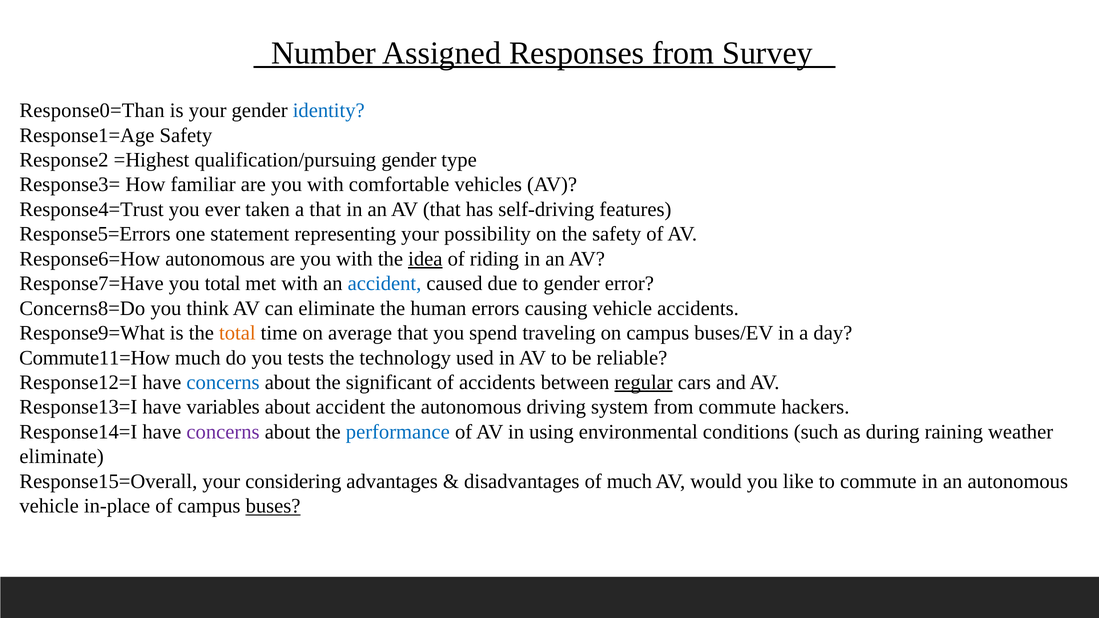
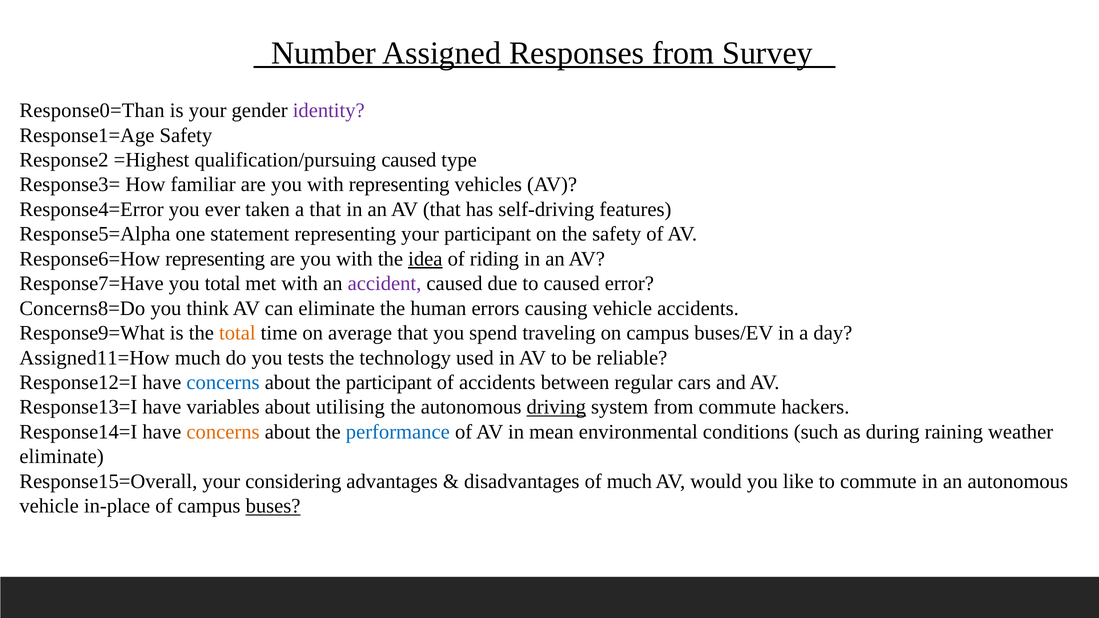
identity colour: blue -> purple (329, 111)
qualification/pursuing gender: gender -> caused (409, 160)
with comfortable: comfortable -> representing (399, 185)
Response4=Trust: Response4=Trust -> Response4=Error (92, 209)
Response5=Errors: Response5=Errors -> Response5=Alpha (95, 234)
your possibility: possibility -> participant (488, 234)
Response6=How autonomous: autonomous -> representing (215, 259)
accident colour: blue -> purple (385, 284)
to gender: gender -> caused (572, 284)
Commute11=How: Commute11=How -> Assigned11=How (95, 358)
the significant: significant -> participant (389, 383)
regular underline: present -> none (644, 383)
about accident: accident -> utilising (350, 407)
driving underline: none -> present (556, 407)
concerns colour: purple -> orange (223, 432)
using: using -> mean (551, 432)
